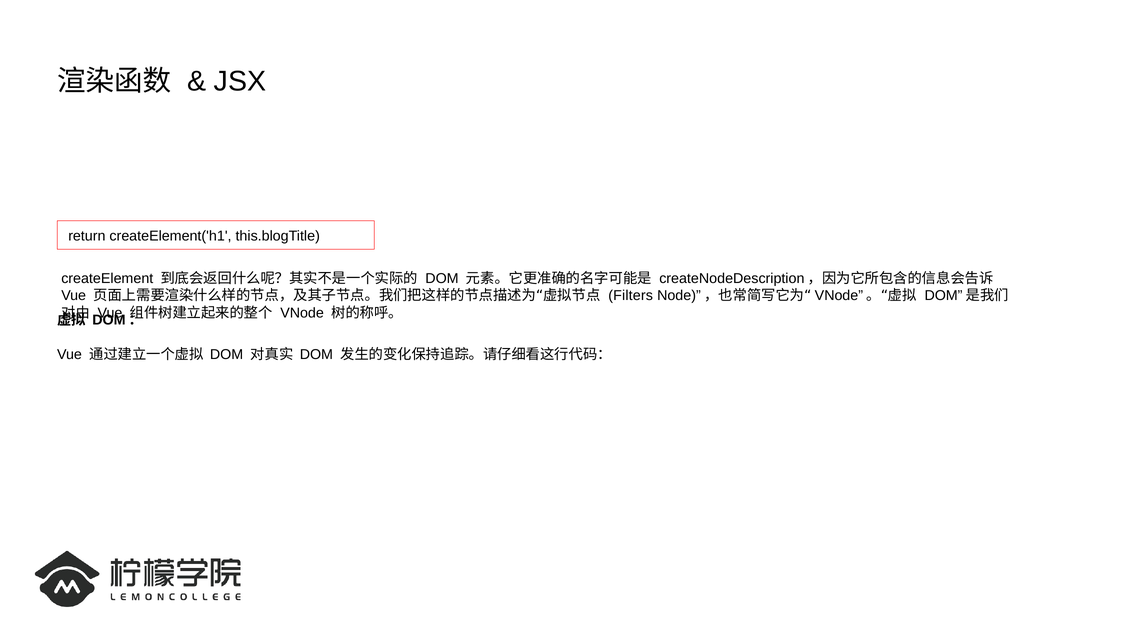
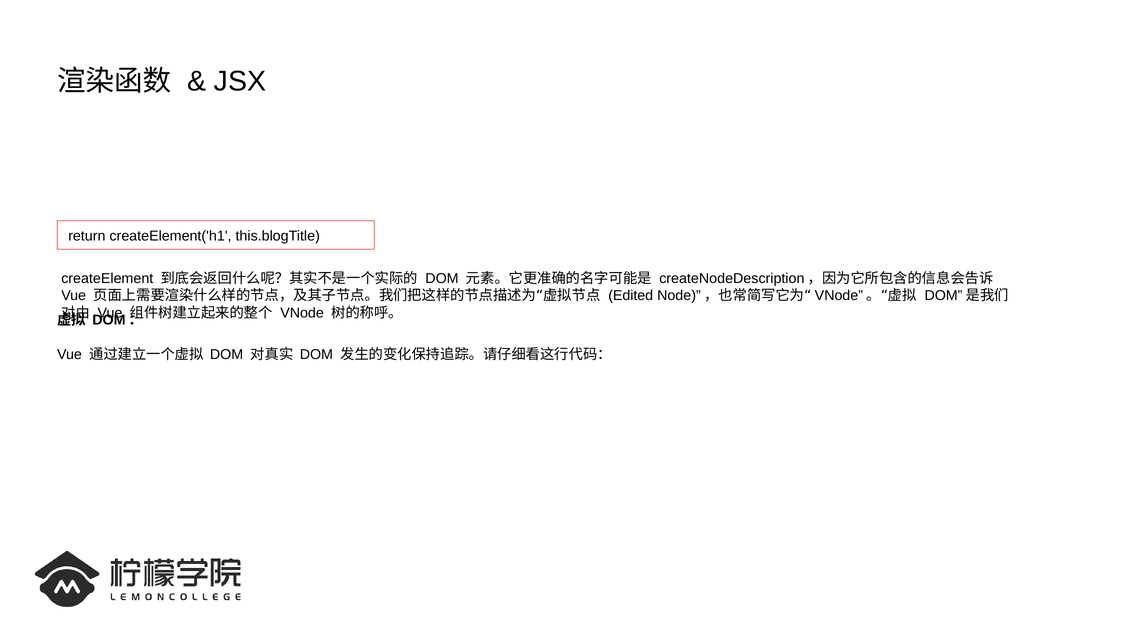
Filters: Filters -> Edited (631, 296)
